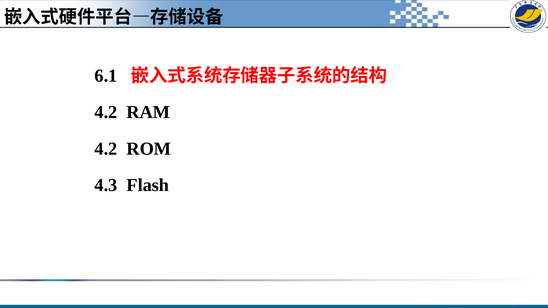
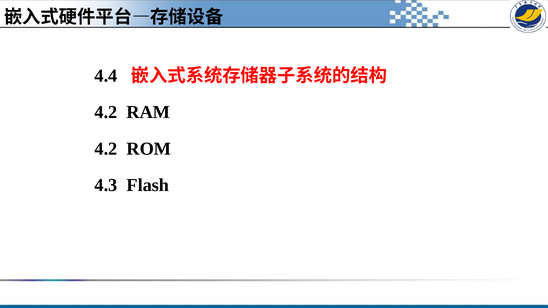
6.1: 6.1 -> 4.4 (106, 76)
